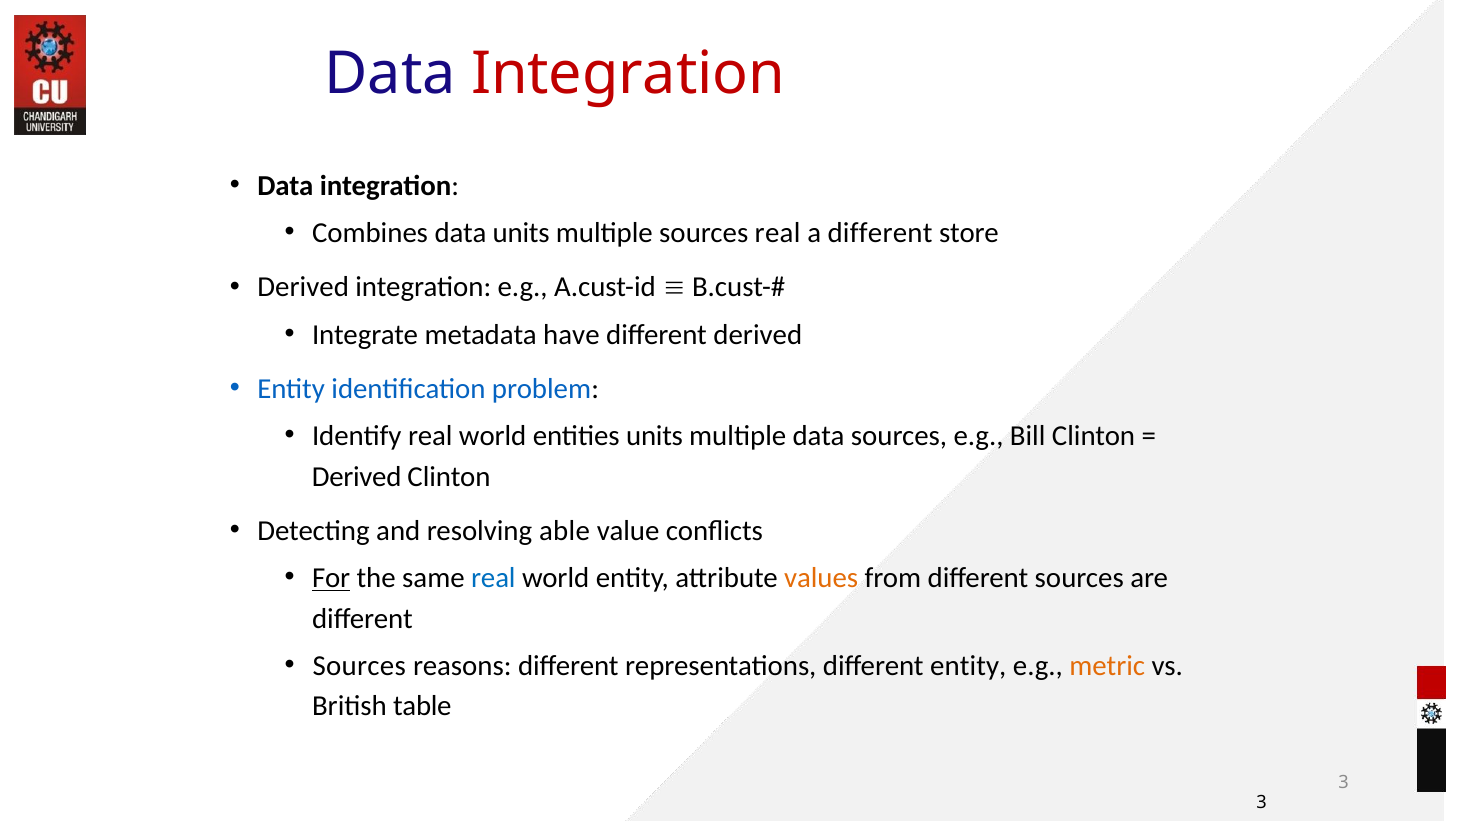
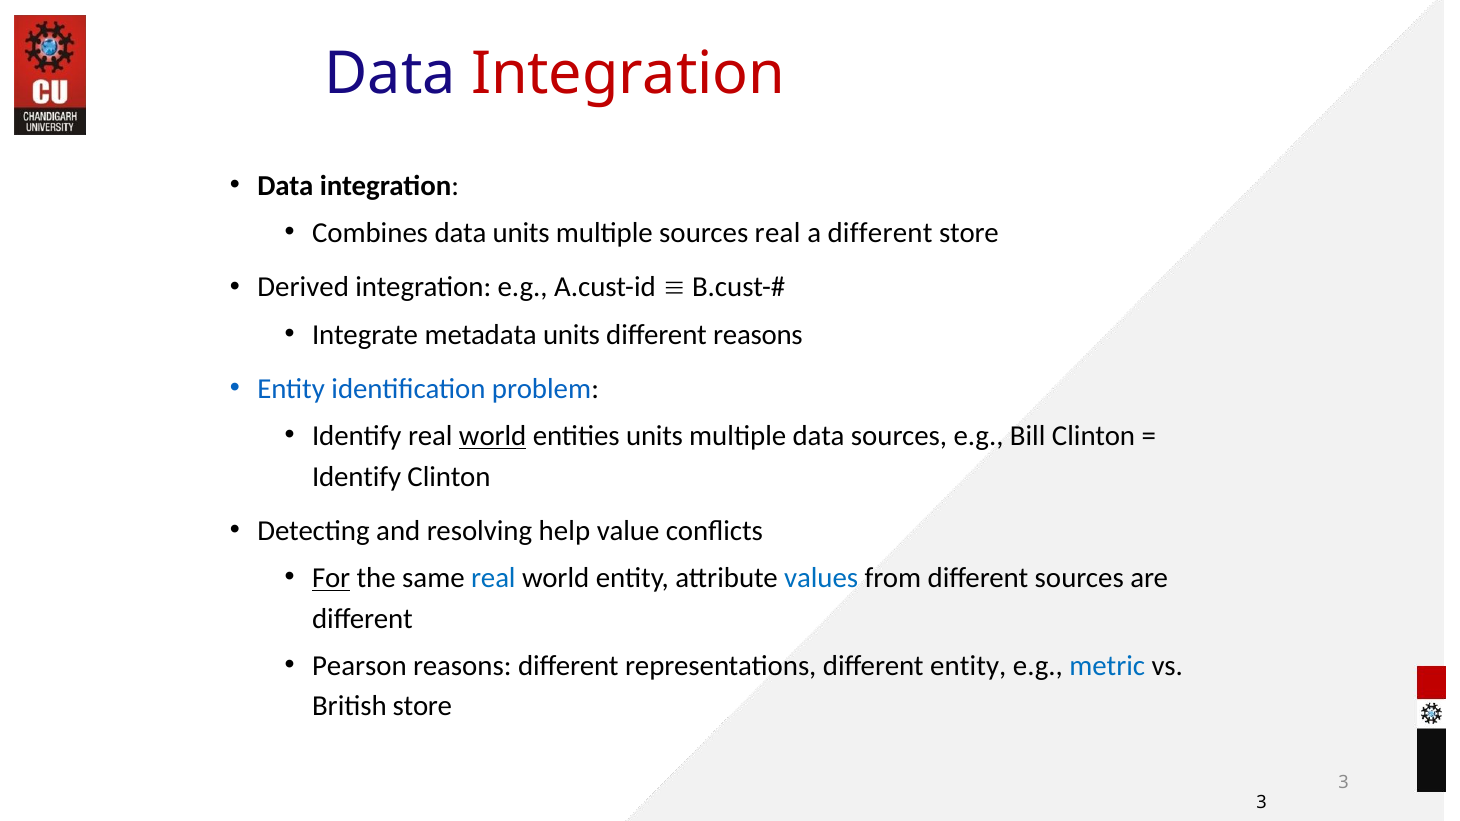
metadata have: have -> units (572, 335)
different derived: derived -> reasons (758, 335)
world underline: none -> present (493, 436)
Derived: Derived -> Identify (357, 477)
able: able -> help (565, 531)
values colour: orange -> blue (821, 578)
Sources: Sources -> Pearson (359, 666)
metric colour: orange -> blue (1107, 666)
British table: table -> store (422, 707)
